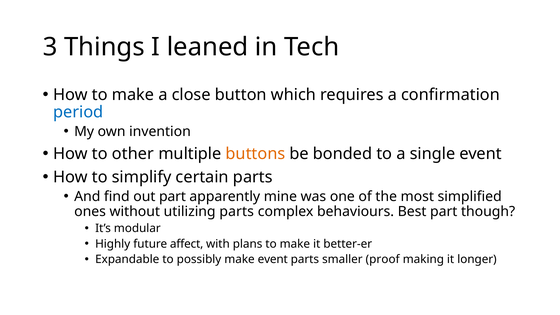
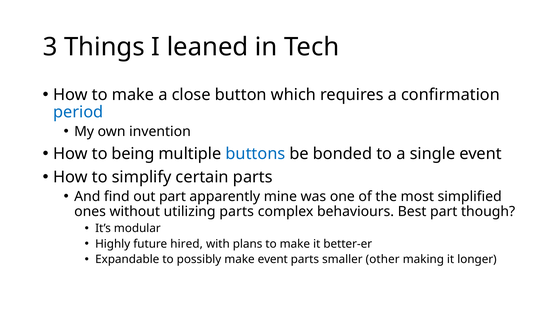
other: other -> being (133, 154)
buttons colour: orange -> blue (255, 154)
affect: affect -> hired (187, 244)
proof: proof -> other (383, 259)
